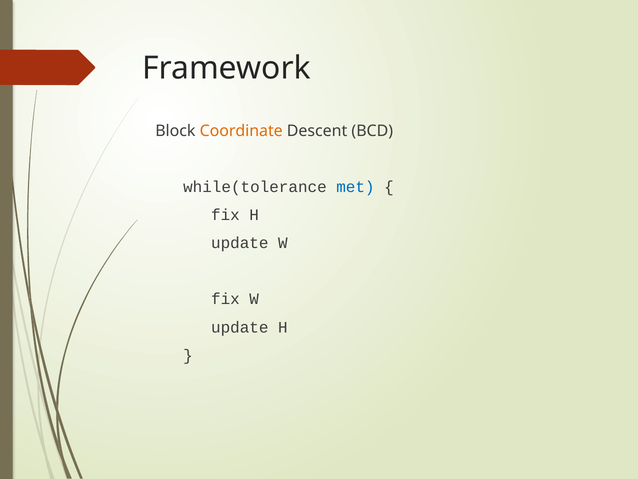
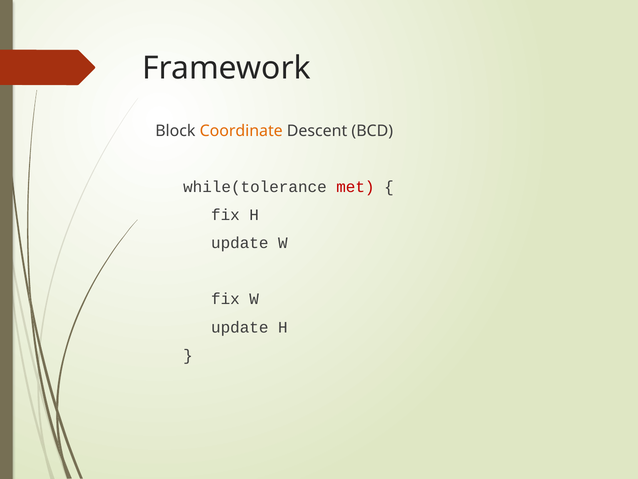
met colour: blue -> red (355, 187)
